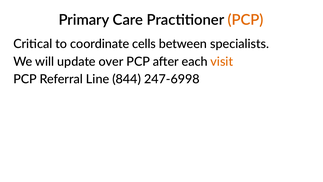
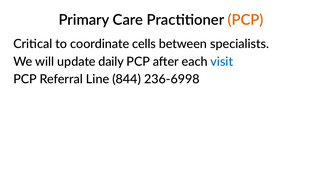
over: over -> daily (111, 62)
visit colour: orange -> blue (222, 62)
247-6998: 247-6998 -> 236-6998 (172, 79)
